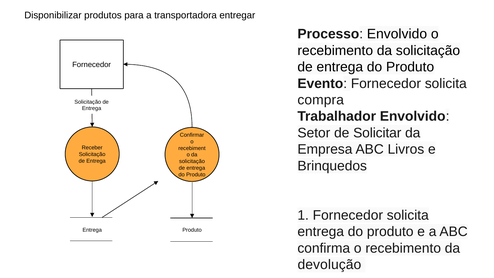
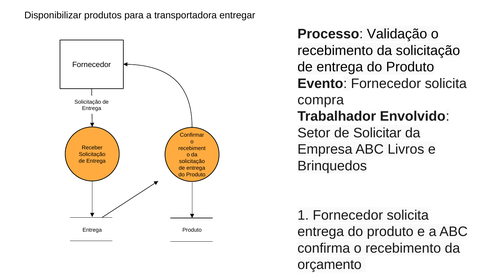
Processo Envolvido: Envolvido -> Validação (397, 34)
devolução: devolução -> orçamento (330, 265)
